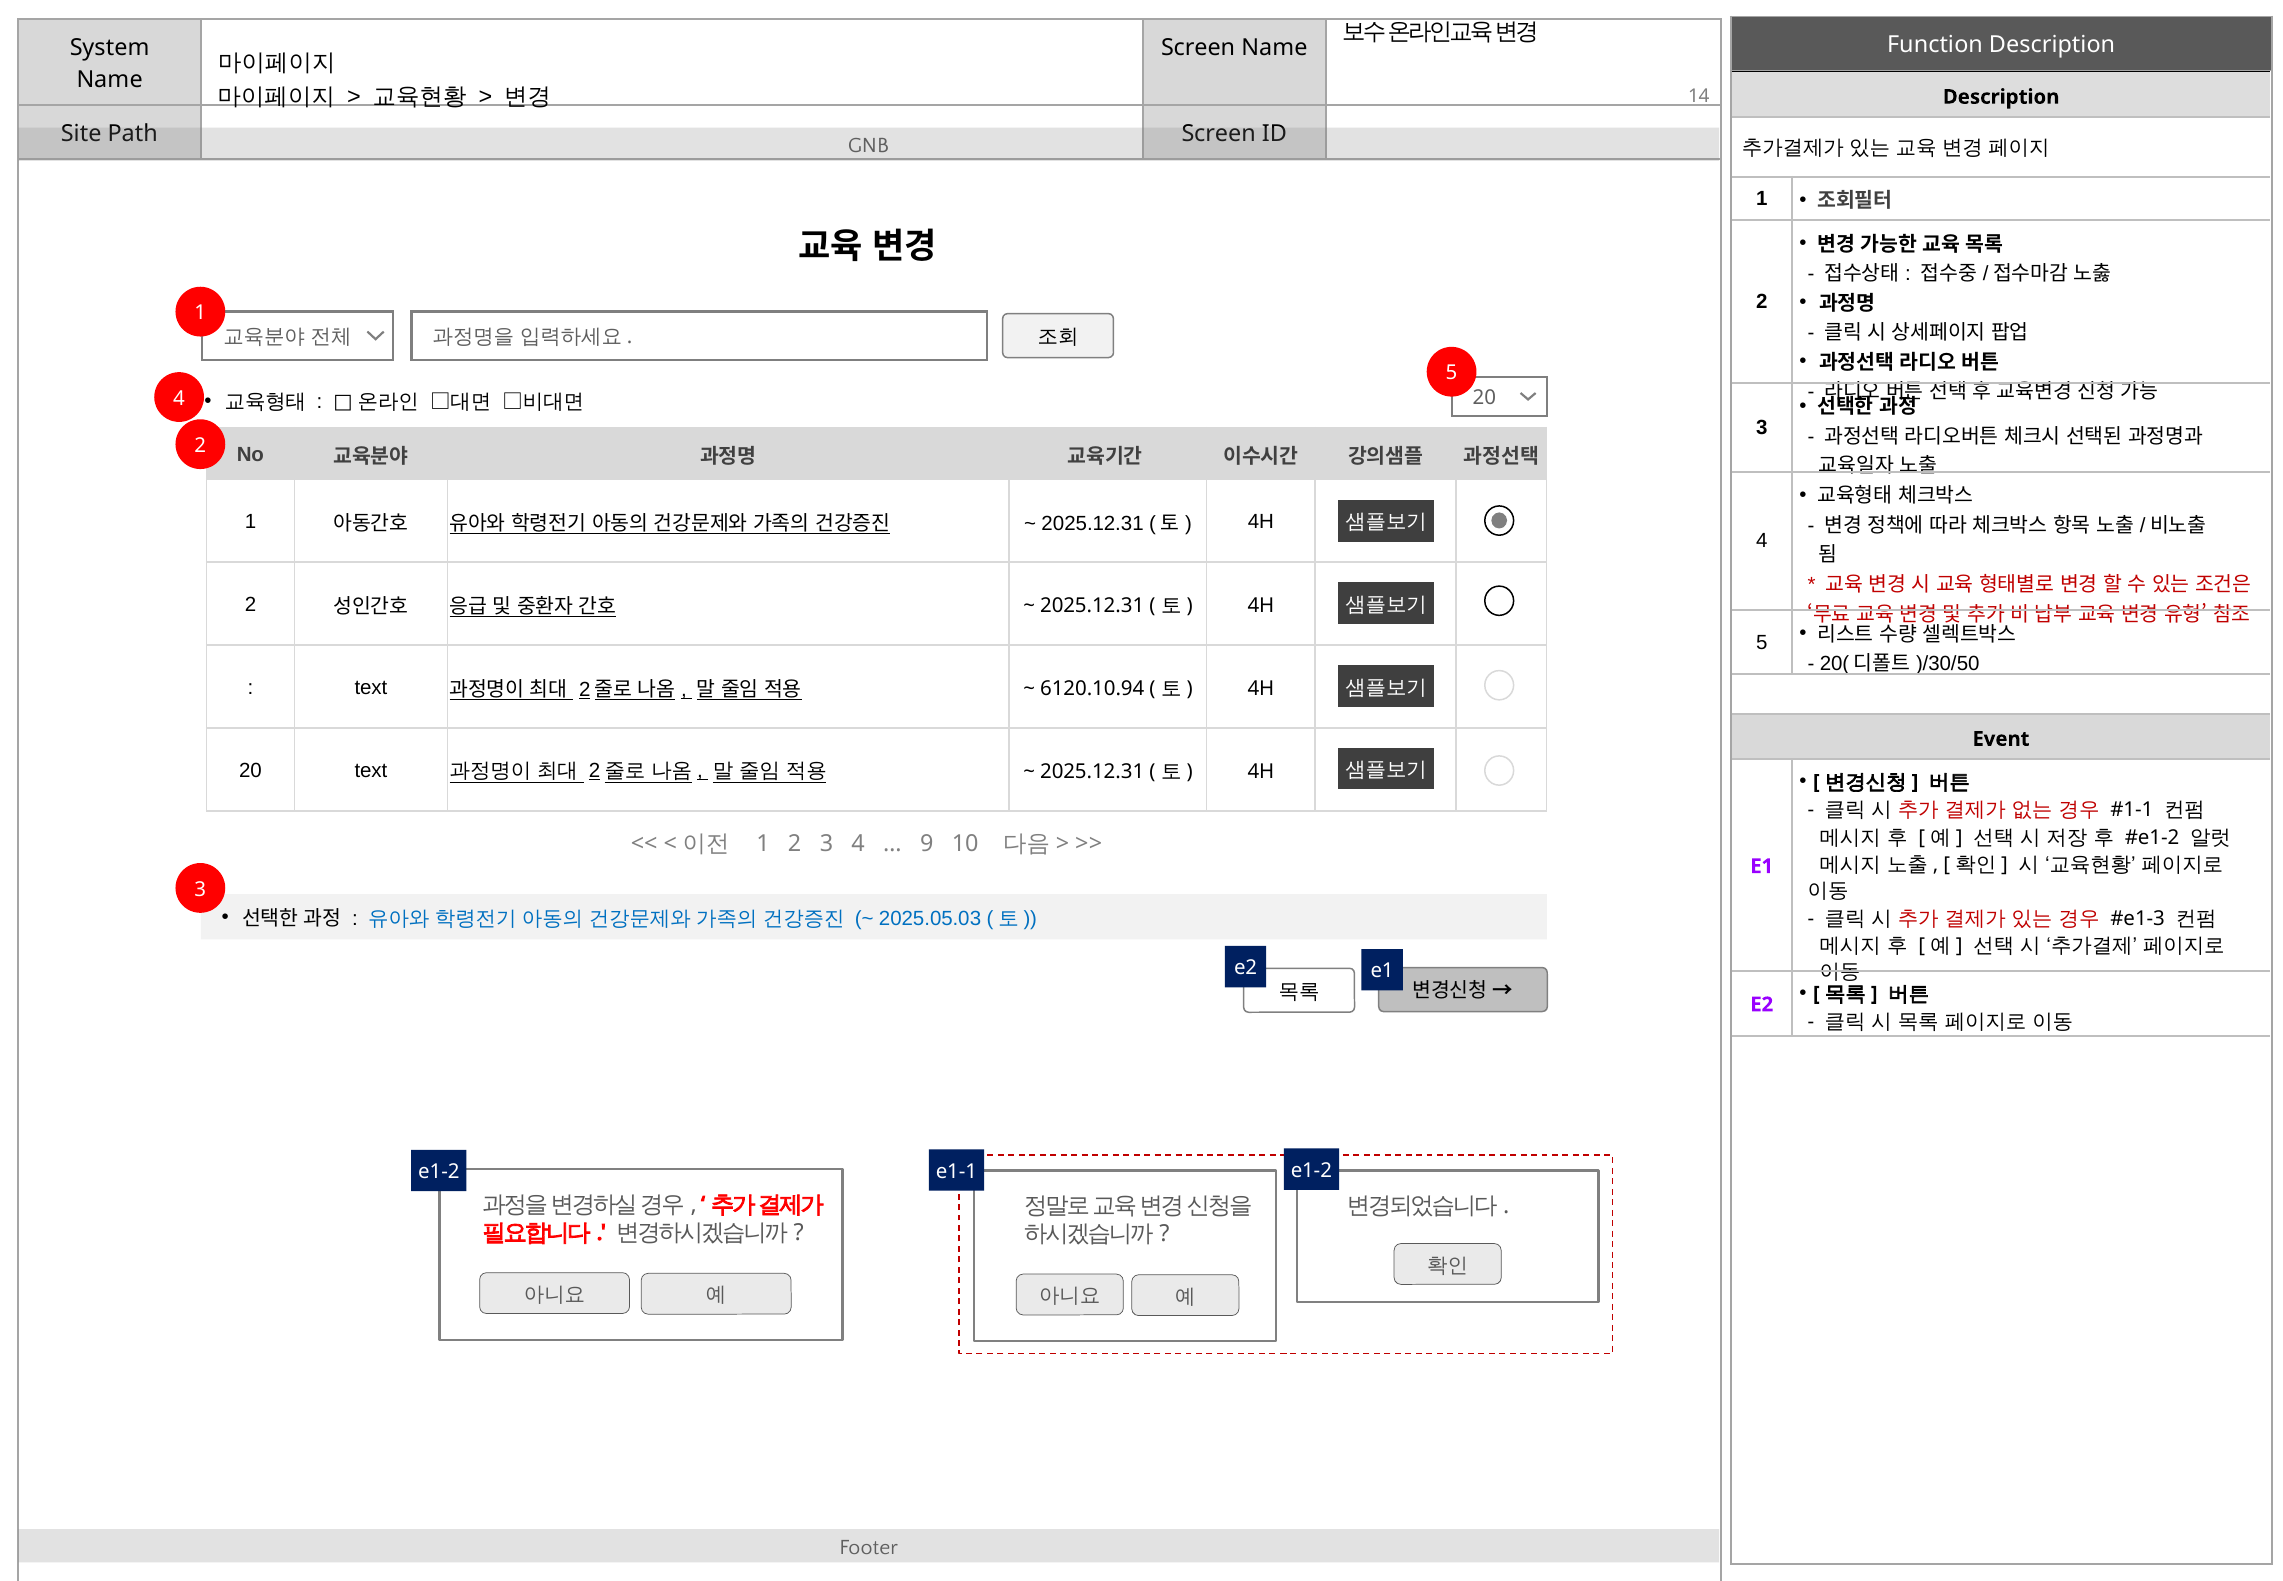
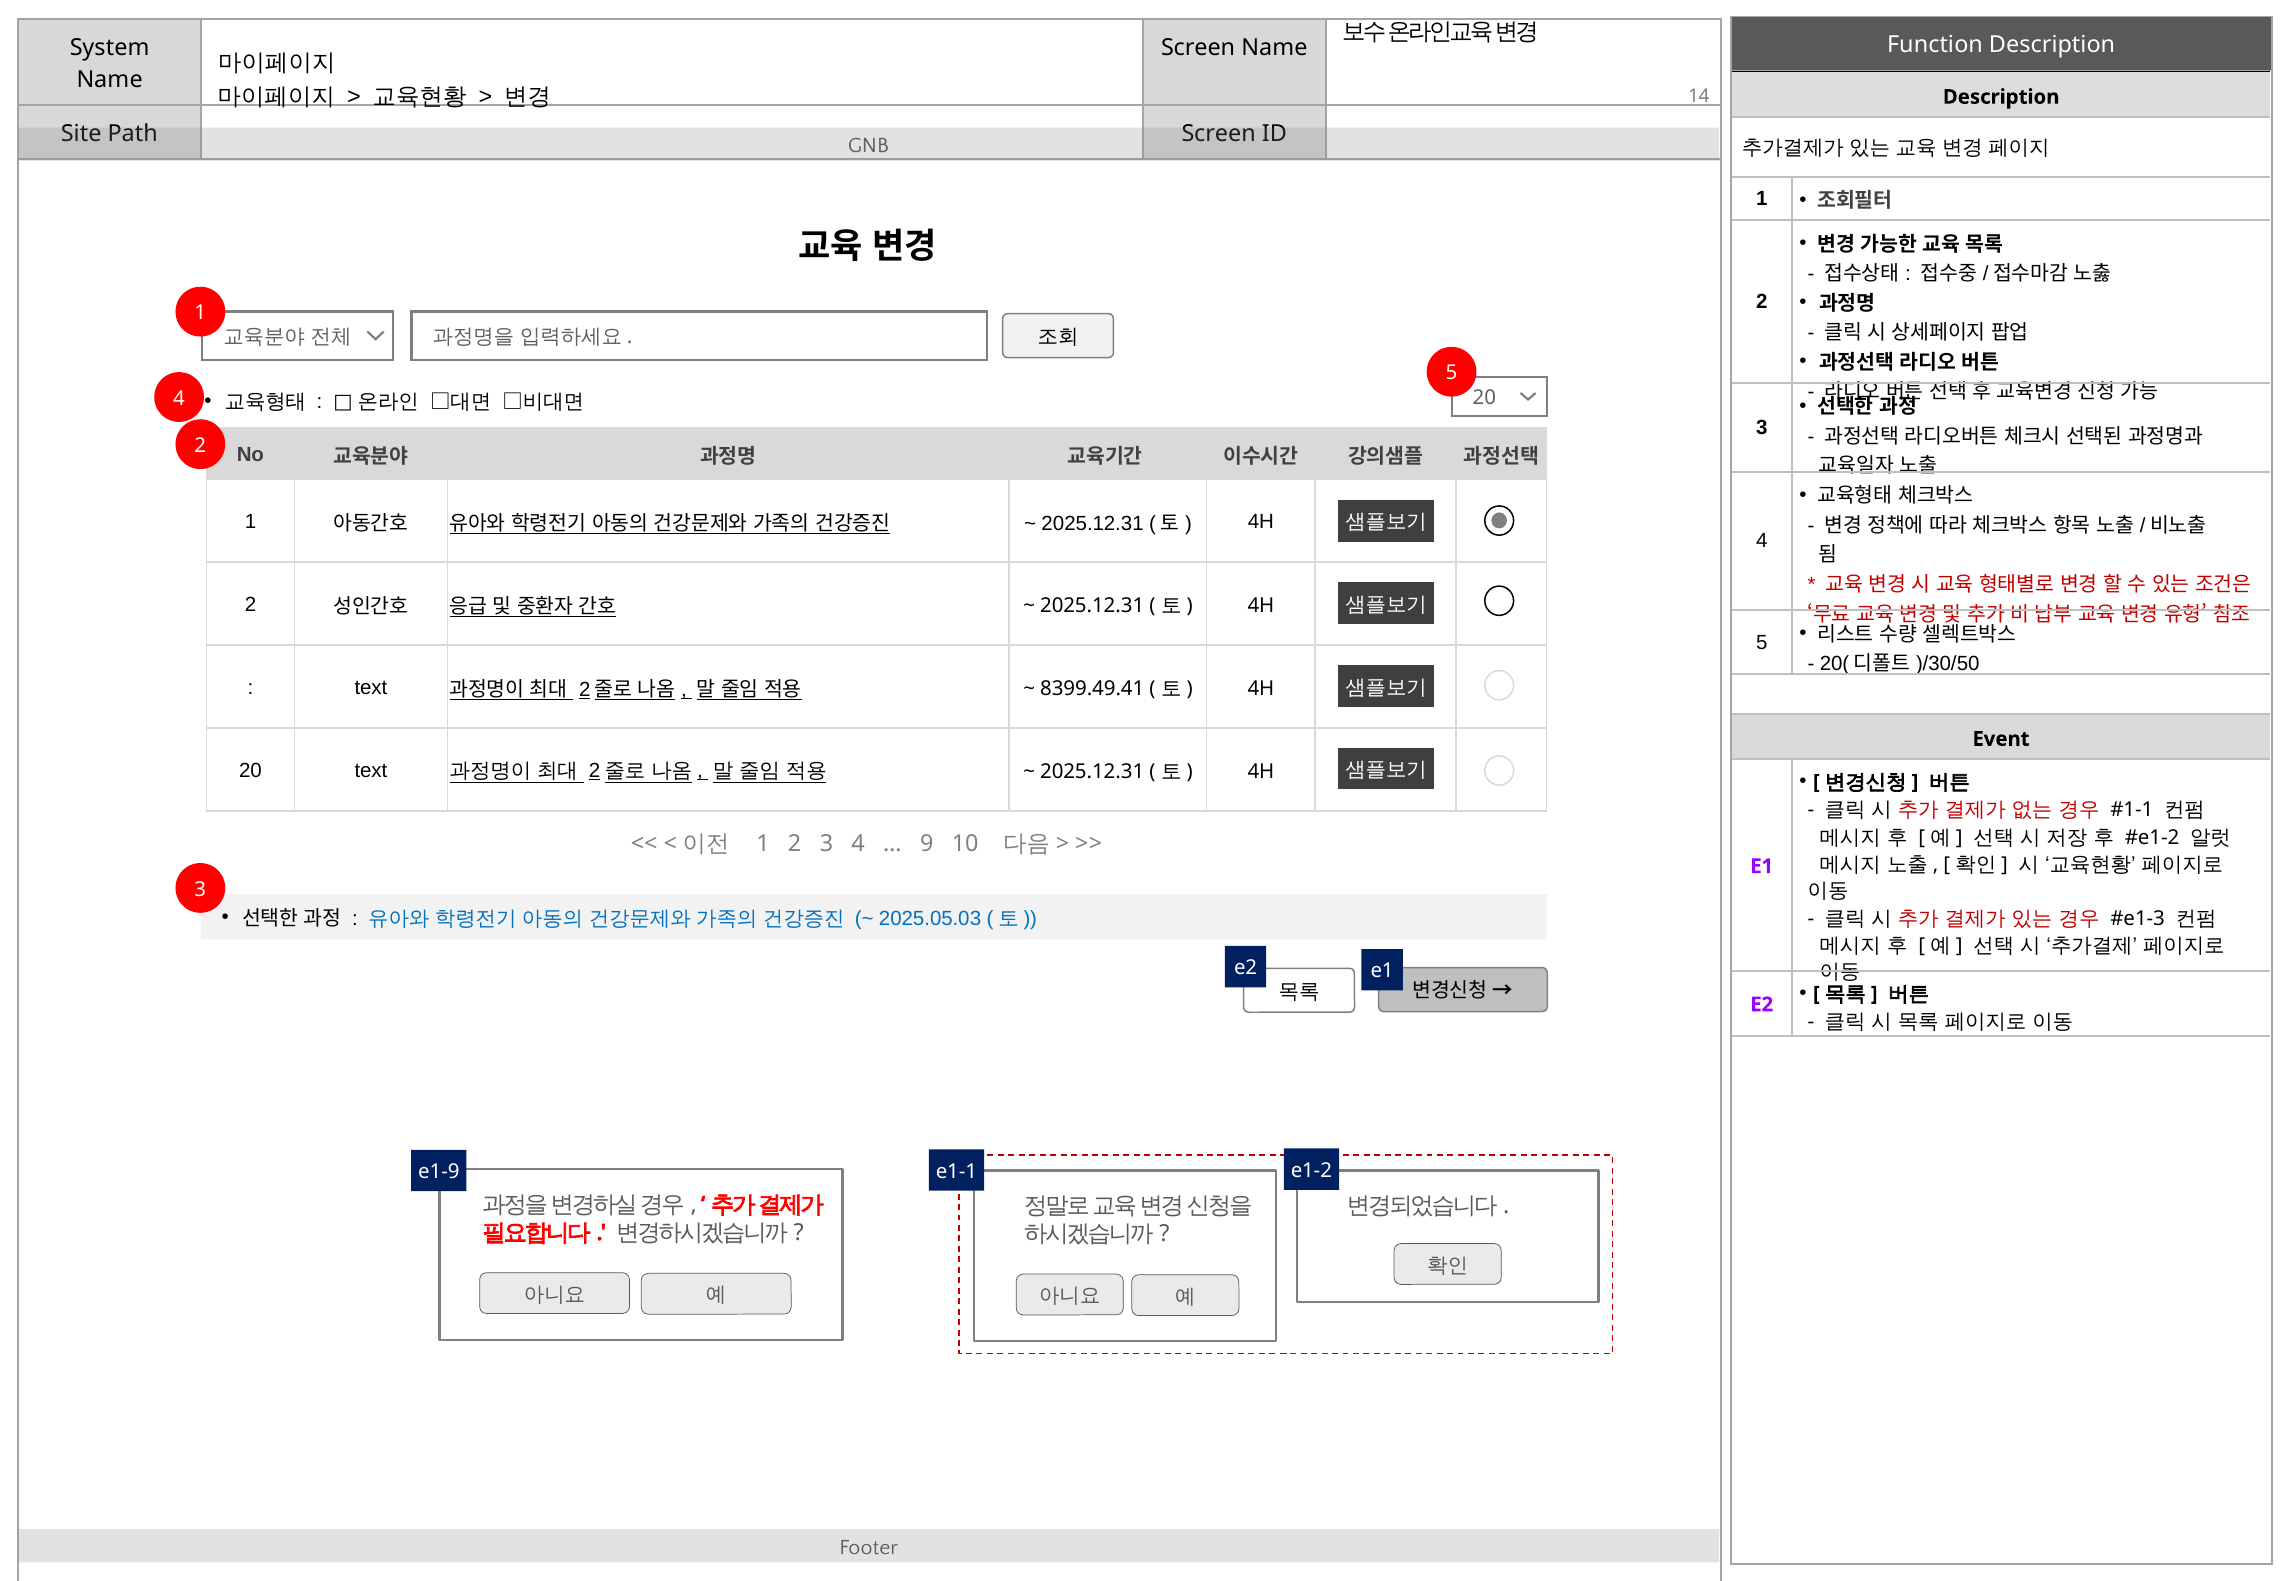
6120.10.94: 6120.10.94 -> 8399.49.41 (1092, 688)
e1-2: e1-2 -> e1-9 (439, 1172)
